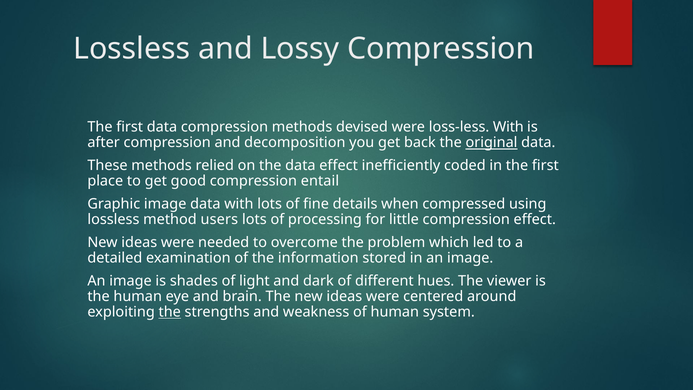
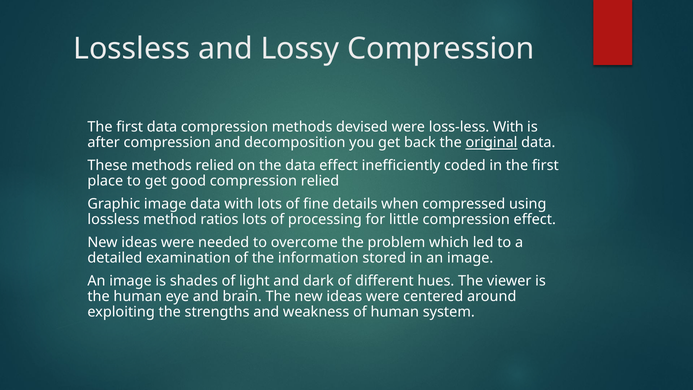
compression entail: entail -> relied (320, 181)
users: users -> ratios (219, 219)
the underline: present -> none (170, 312)
